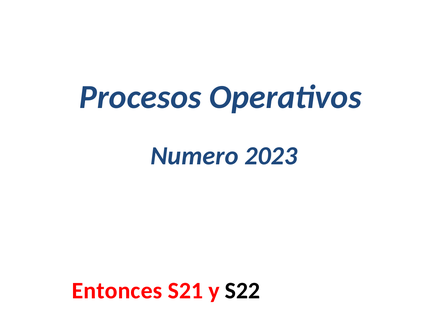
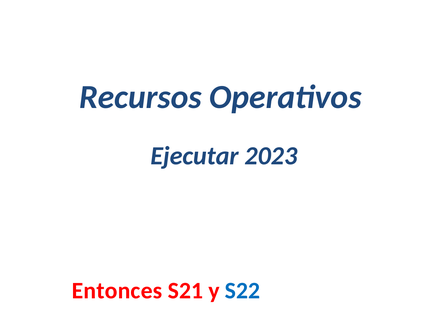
Procesos: Procesos -> Recursos (140, 97)
Numero: Numero -> Ejecutar (195, 156)
S22 colour: black -> blue (243, 291)
